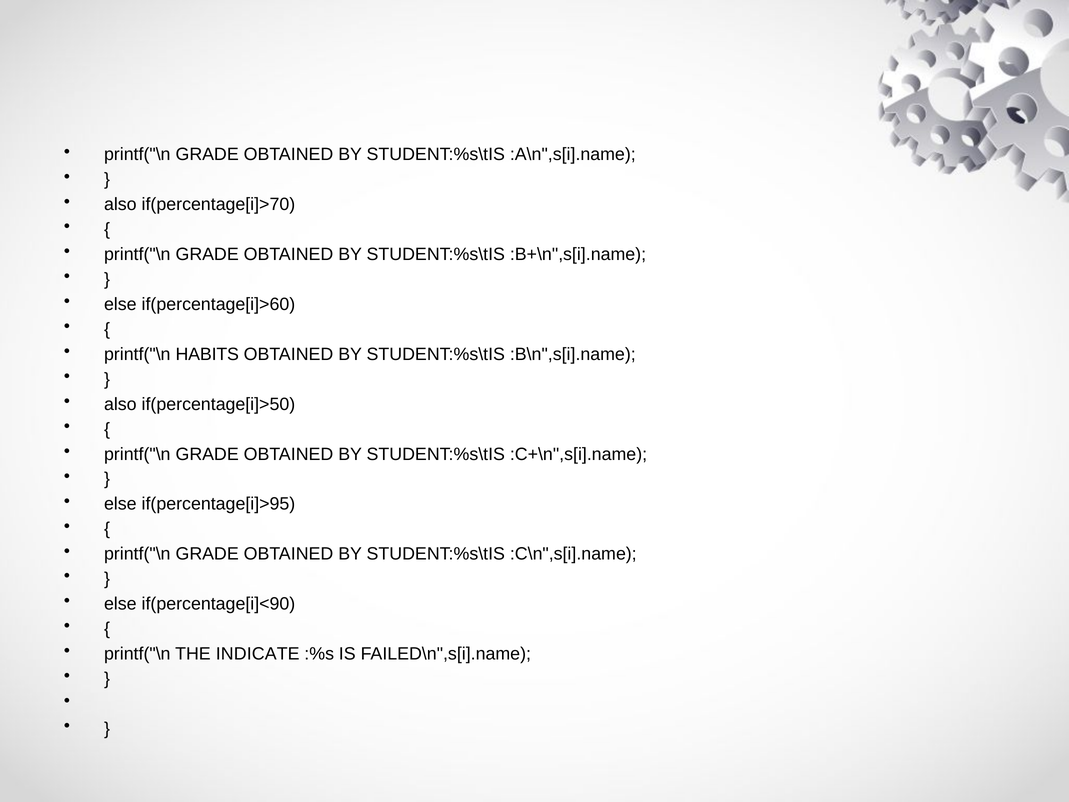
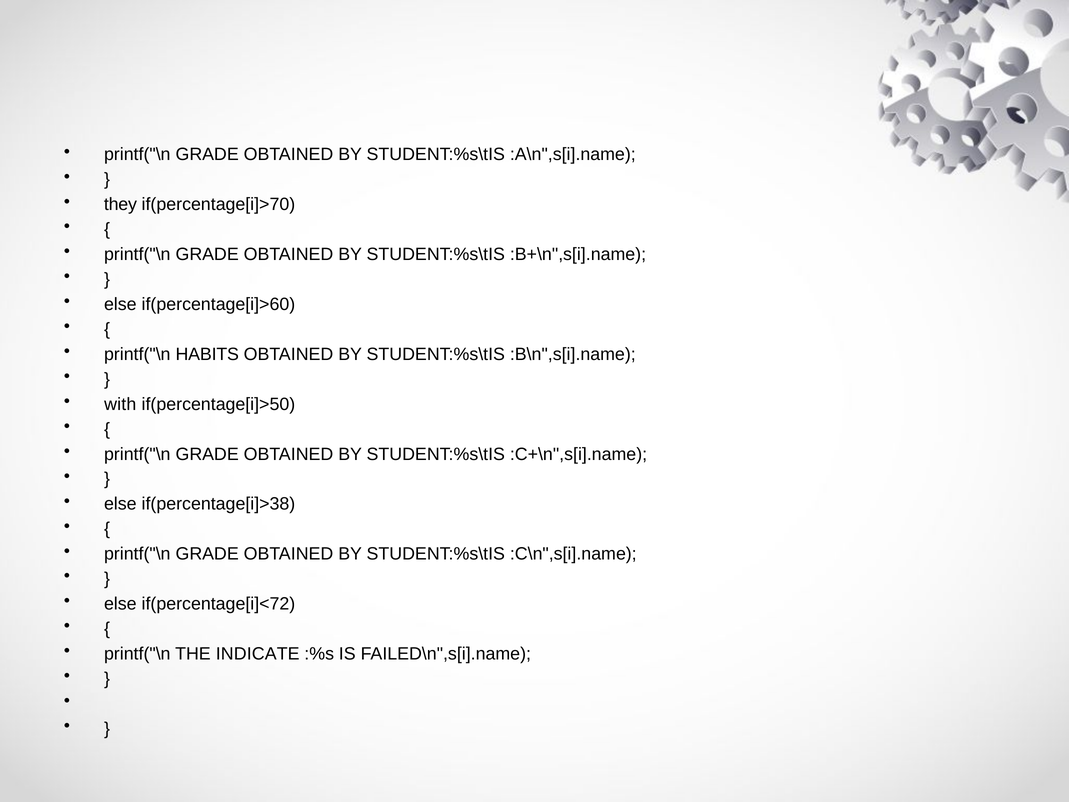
also: also -> they (120, 204)
also: also -> with (120, 404)
if(percentage[i]>95: if(percentage[i]>95 -> if(percentage[i]>38 (218, 504)
if(percentage[i]<90: if(percentage[i]<90 -> if(percentage[i]<72 (218, 604)
